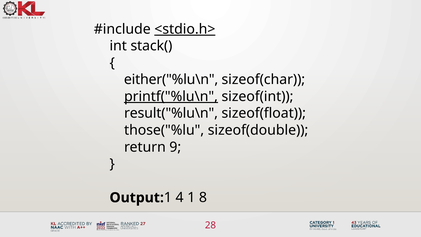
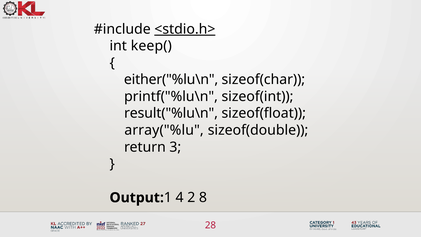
stack(: stack( -> keep( (151, 46)
printf("%lu\n underline: present -> none (171, 96)
those("%lu: those("%lu -> array("%lu (164, 130)
9: 9 -> 3 (175, 147)
4 1: 1 -> 2 (191, 197)
